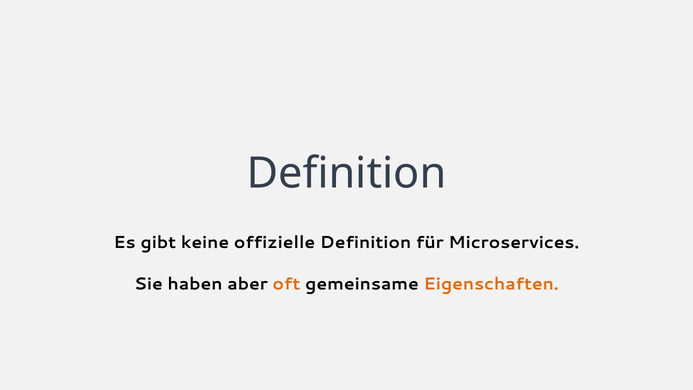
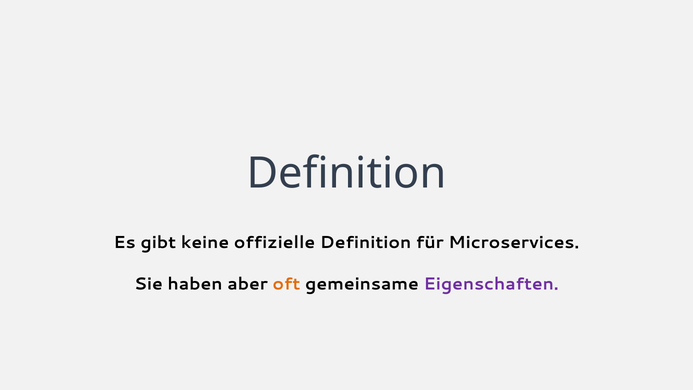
Eigenschaften colour: orange -> purple (491, 284)
